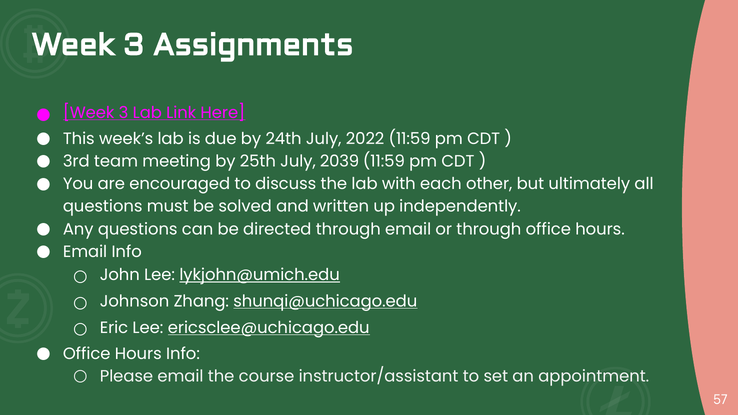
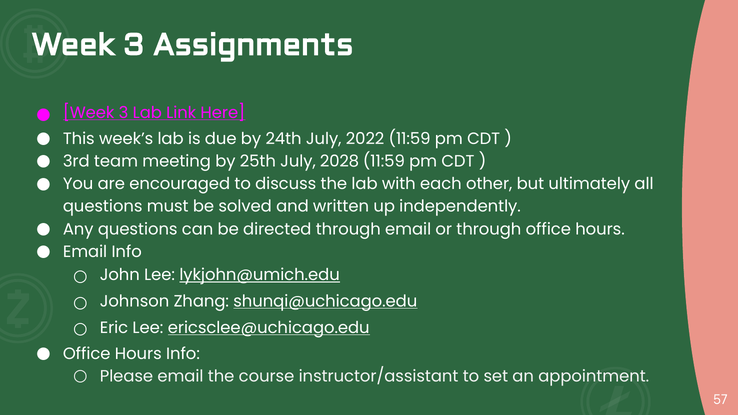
2039: 2039 -> 2028 (339, 161)
